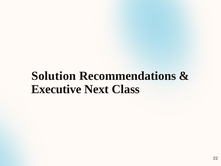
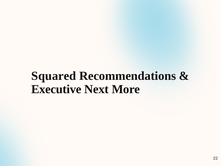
Solution: Solution -> Squared (54, 76)
Class: Class -> More (126, 89)
